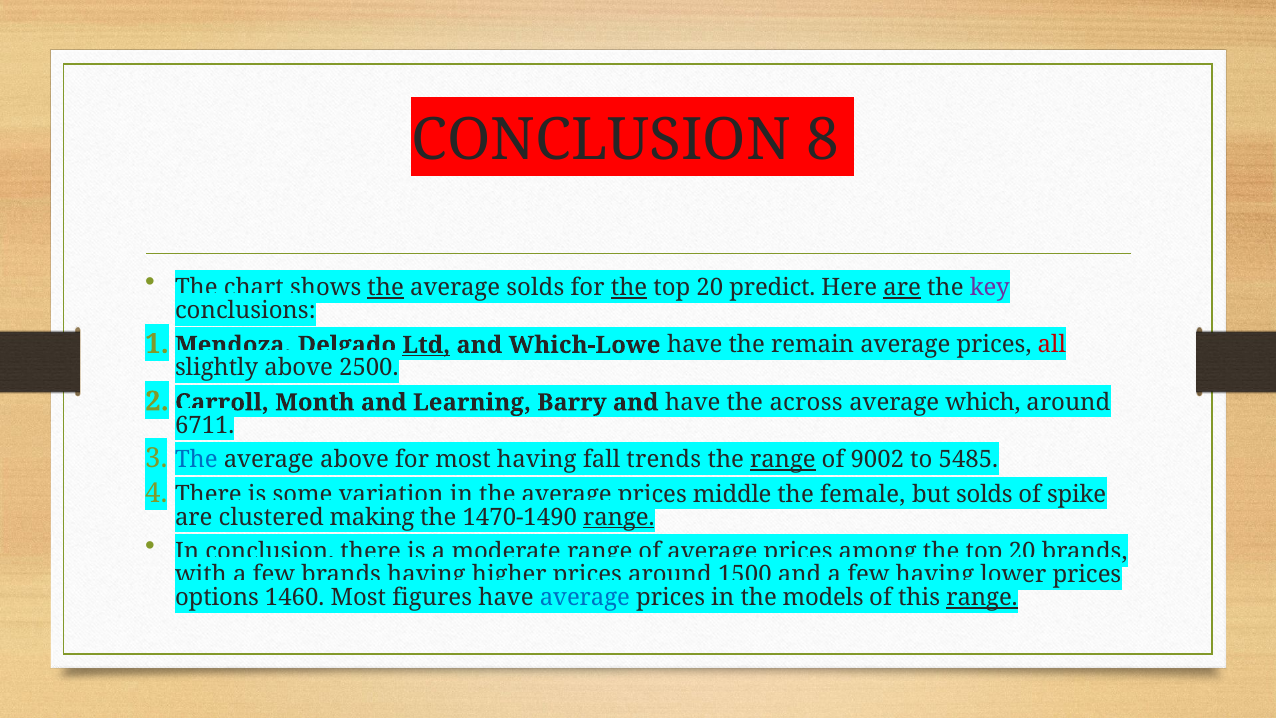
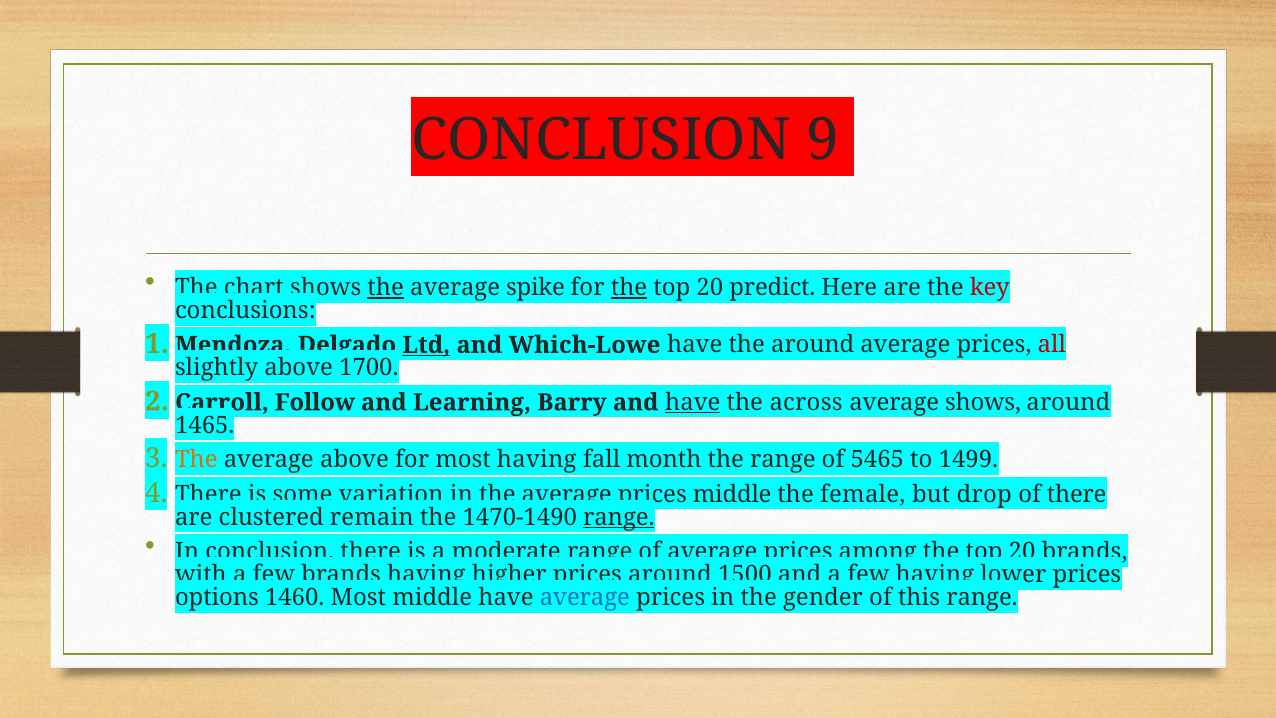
8: 8 -> 9 (822, 140)
average solds: solds -> spike (536, 287)
are underline: present -> none (902, 287)
key colour: purple -> red (990, 287)
the remain: remain -> around (813, 345)
2500: 2500 -> 1700 (369, 368)
Month: Month -> Follow (315, 402)
have underline: none -> present (693, 402)
average which: which -> shows (983, 402)
6711: 6711 -> 1465 (205, 425)
The colour: blue -> orange (196, 460)
trends: trends -> month (664, 460)
range underline: present -> none (783, 460)
9002: 9002 -> 5465 (877, 460)
5485: 5485 -> 1499 (968, 460)
but solds: solds -> drop (984, 494)
of spike: spike -> there (1077, 494)
making: making -> remain (372, 517)
Most figures: figures -> middle (432, 598)
models: models -> gender (823, 598)
range underline: present -> none (982, 598)
